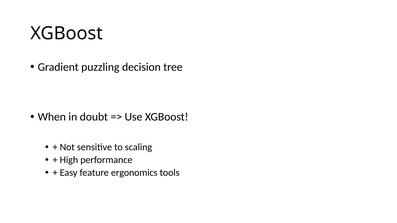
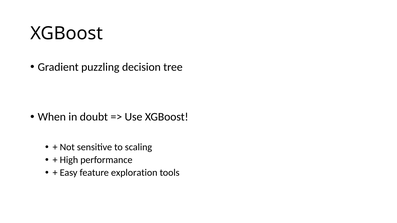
ergonomics: ergonomics -> exploration (134, 173)
